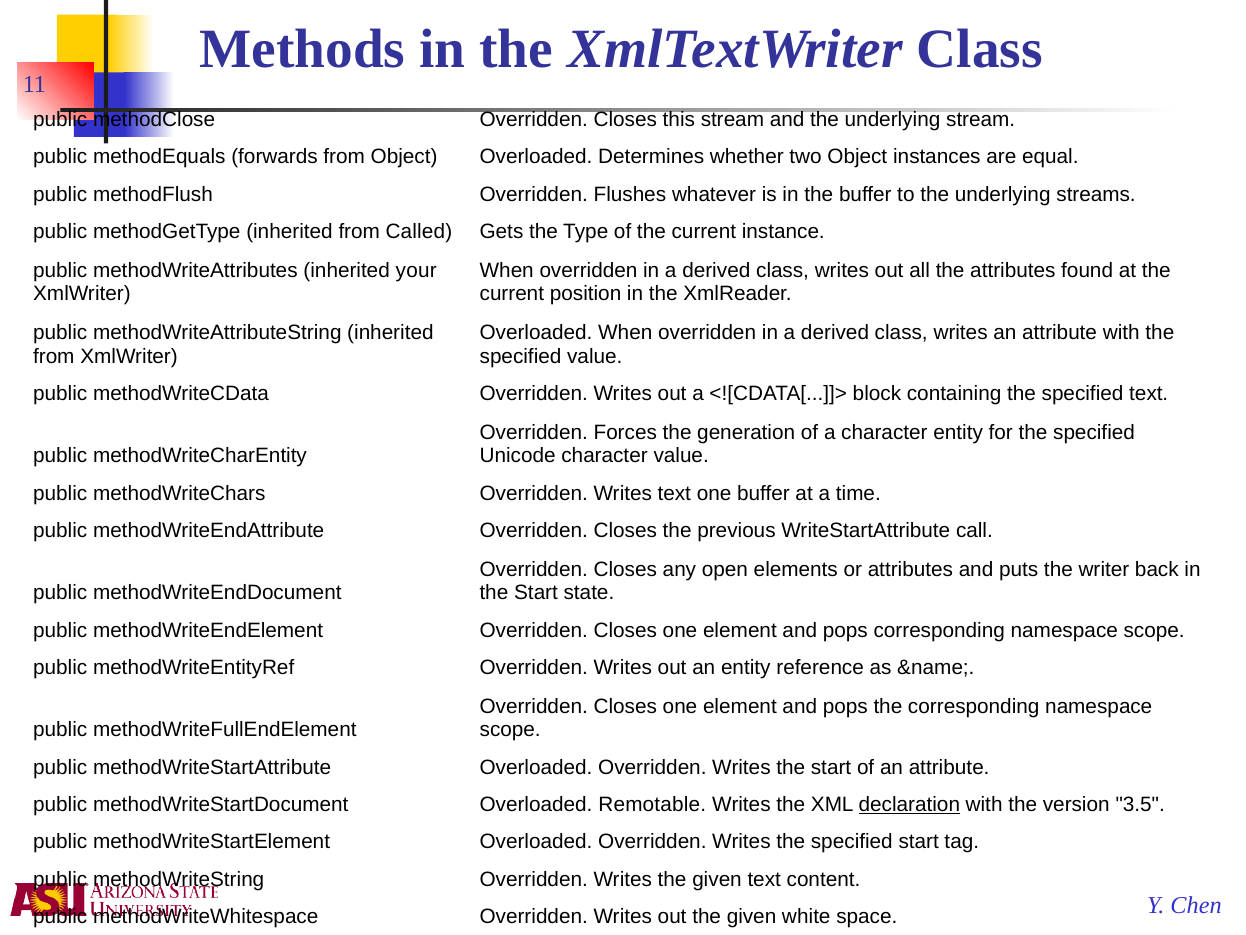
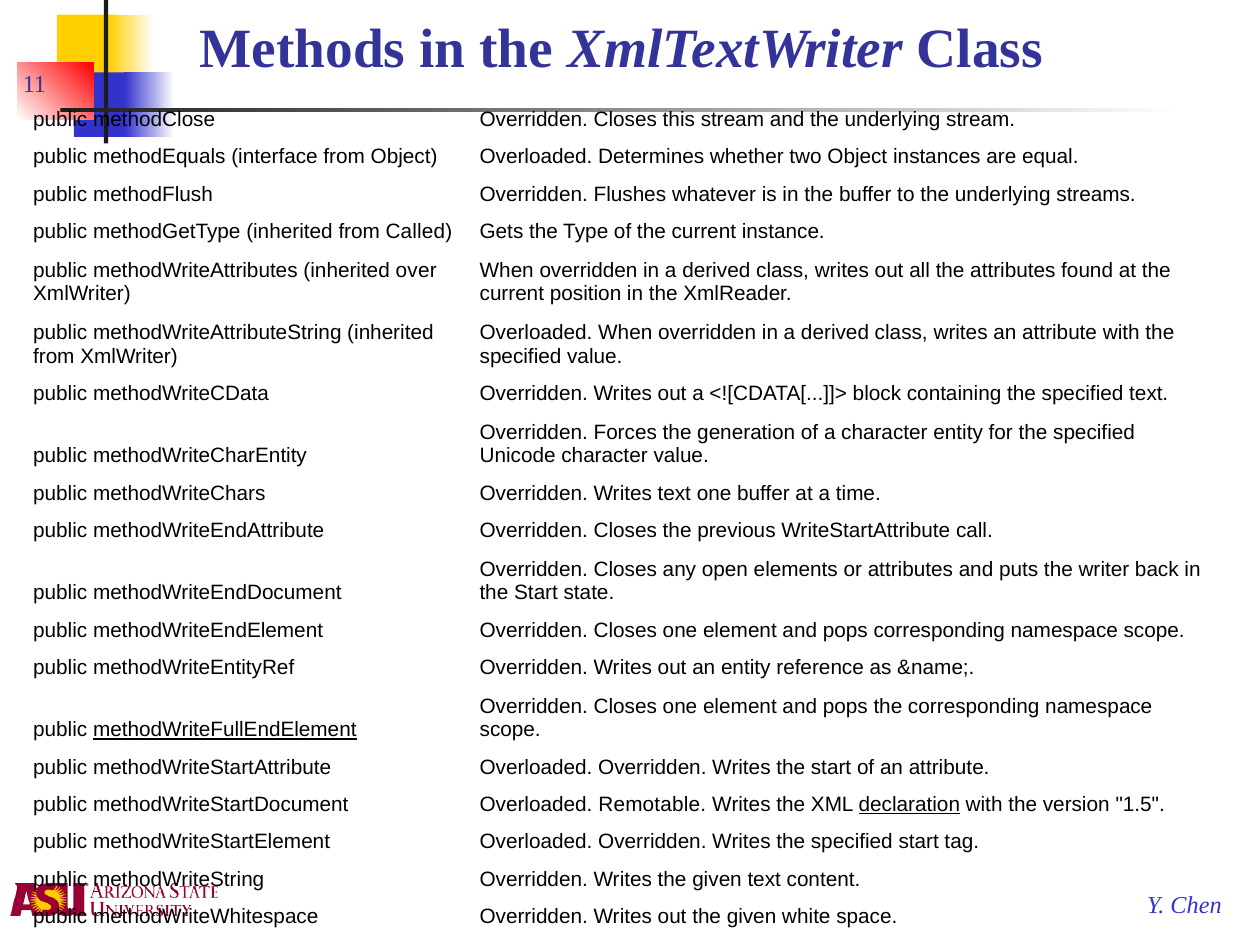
forwards: forwards -> interface (275, 157)
your: your -> over (416, 271)
methodWriteFullEndElement underline: none -> present (225, 730)
3.5: 3.5 -> 1.5 (1140, 804)
